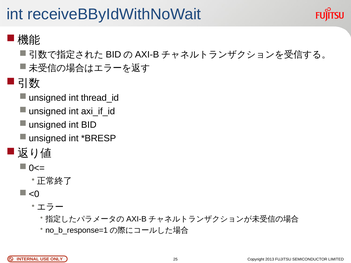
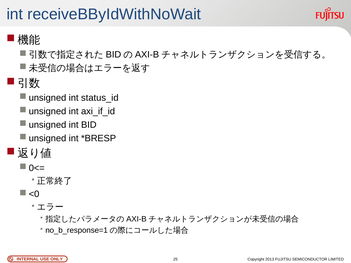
thread_id: thread_id -> status_id (100, 98)
